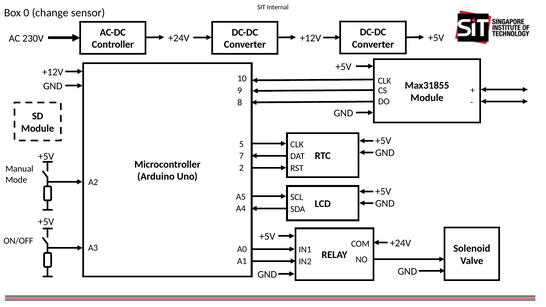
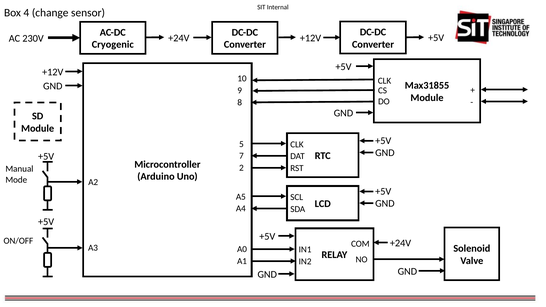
0: 0 -> 4 (26, 13)
Controller: Controller -> Cryogenic (113, 45)
